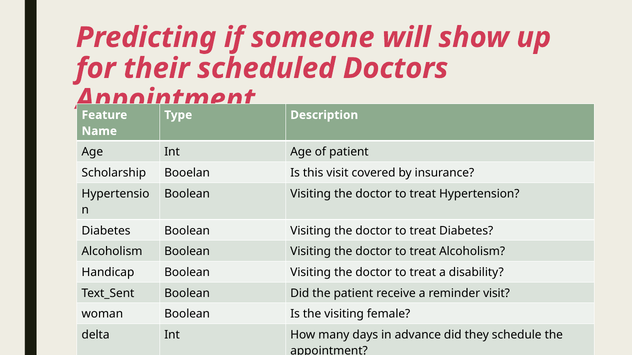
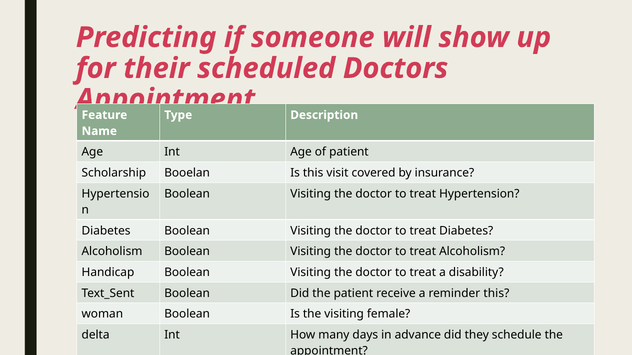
reminder visit: visit -> this (496, 294)
